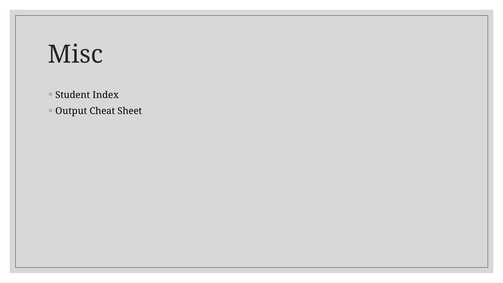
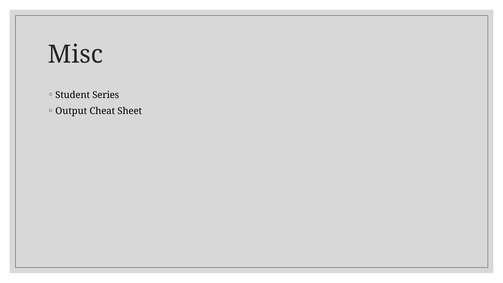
Index: Index -> Series (106, 95)
